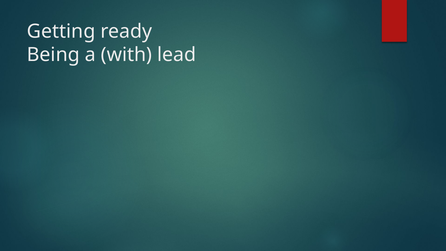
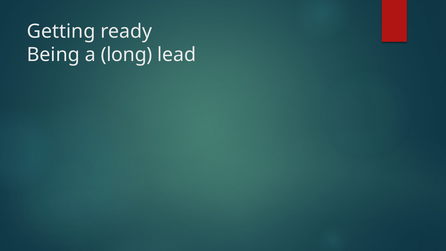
with: with -> long (127, 55)
